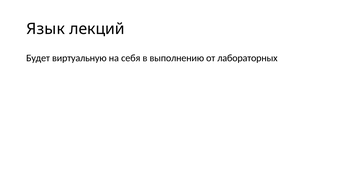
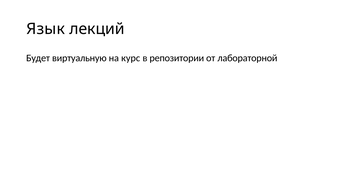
себя: себя -> курс (131, 58)
выполнению: выполнению -> репозитории (177, 58)
лабораторных: лабораторных -> лабораторной (247, 58)
